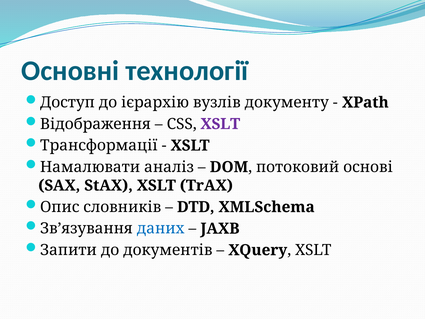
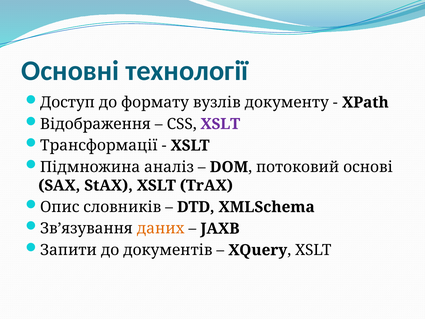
ієрархію: ієрархію -> формату (155, 102)
Намалювати: Намалювати -> Підмножина (90, 167)
даних colour: blue -> orange (161, 228)
